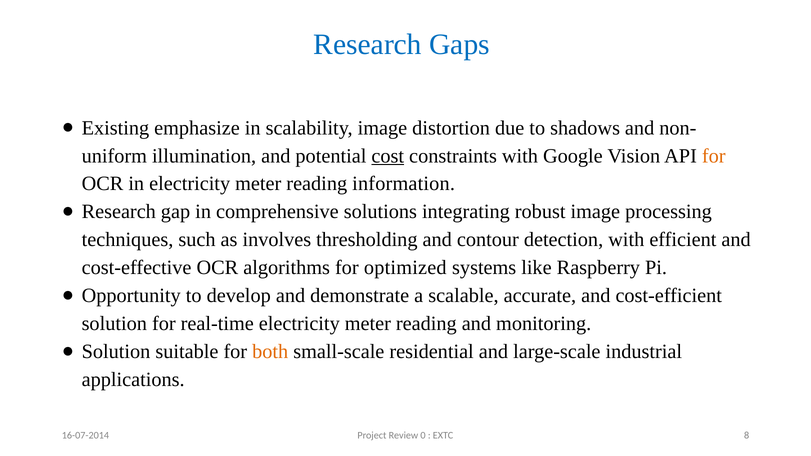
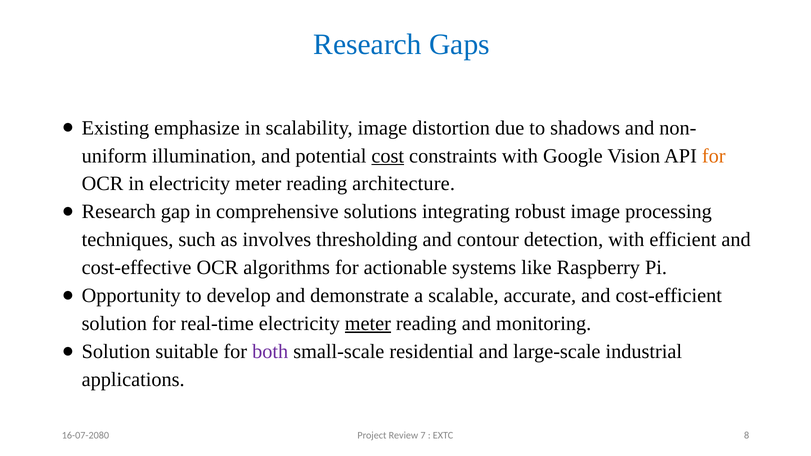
information: information -> architecture (404, 184)
optimized: optimized -> actionable (405, 268)
meter underline: none -> present (368, 324)
both colour: orange -> purple (270, 352)
16-07-2014: 16-07-2014 -> 16-07-2080 (85, 436)
0: 0 -> 7 (423, 436)
